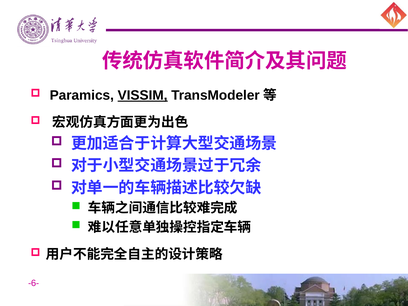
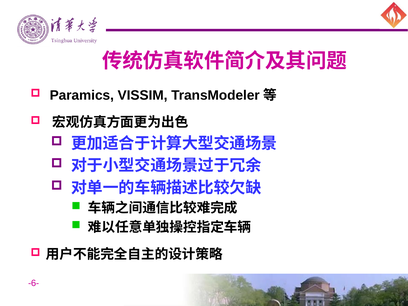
VISSIM underline: present -> none (143, 95)
